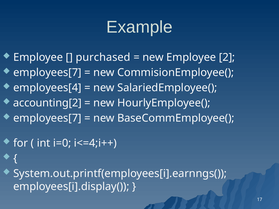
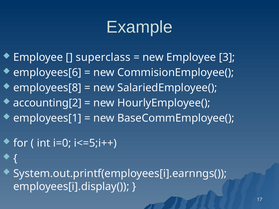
purchased: purchased -> superclass (103, 57)
2: 2 -> 3 (227, 57)
employees[7: employees[7 -> employees[6 (47, 73)
employees[4: employees[4 -> employees[8 (47, 88)
employees[7: employees[7 -> employees[1 (47, 118)
i<=4;i++: i<=4;i++ -> i<=5;i++ (95, 143)
